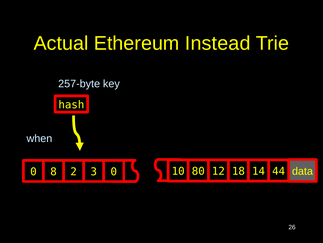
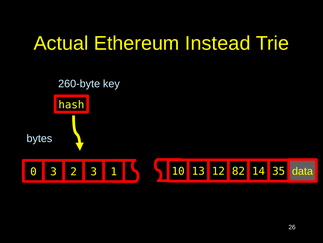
257-byte: 257-byte -> 260-byte (79, 84)
when: when -> bytes (39, 138)
0 8: 8 -> 3 (54, 171)
3 0: 0 -> 1 (114, 171)
80: 80 -> 13 (198, 171)
18: 18 -> 82 (238, 171)
44: 44 -> 35 (279, 171)
